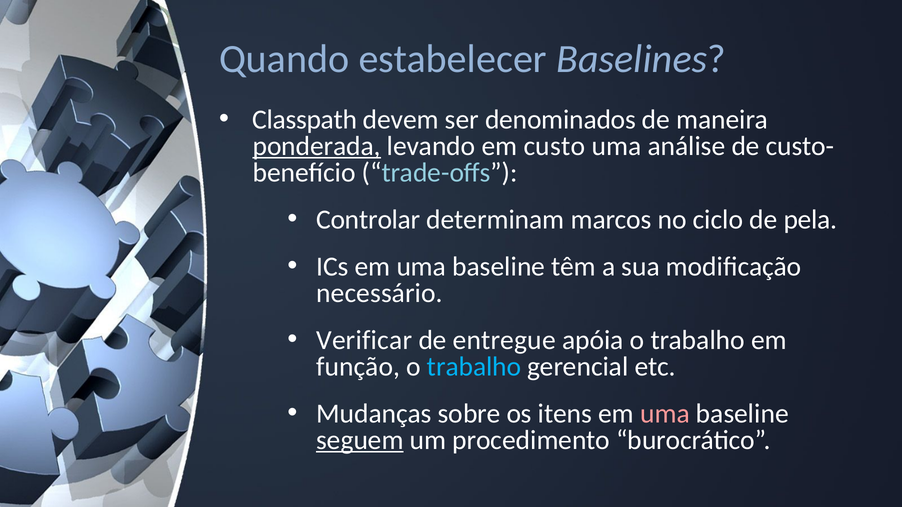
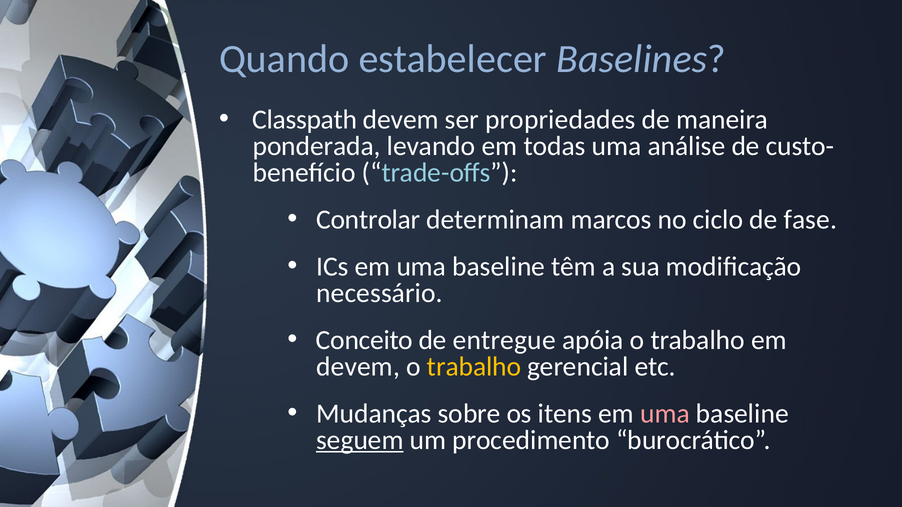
denominados: denominados -> propriedades (560, 120)
ponderada underline: present -> none (317, 146)
custo: custo -> todas (555, 146)
pela: pela -> fase (810, 220)
Verificar: Verificar -> Conceito (364, 340)
função: função -> devem (358, 367)
trabalho colour: light blue -> yellow (474, 367)
